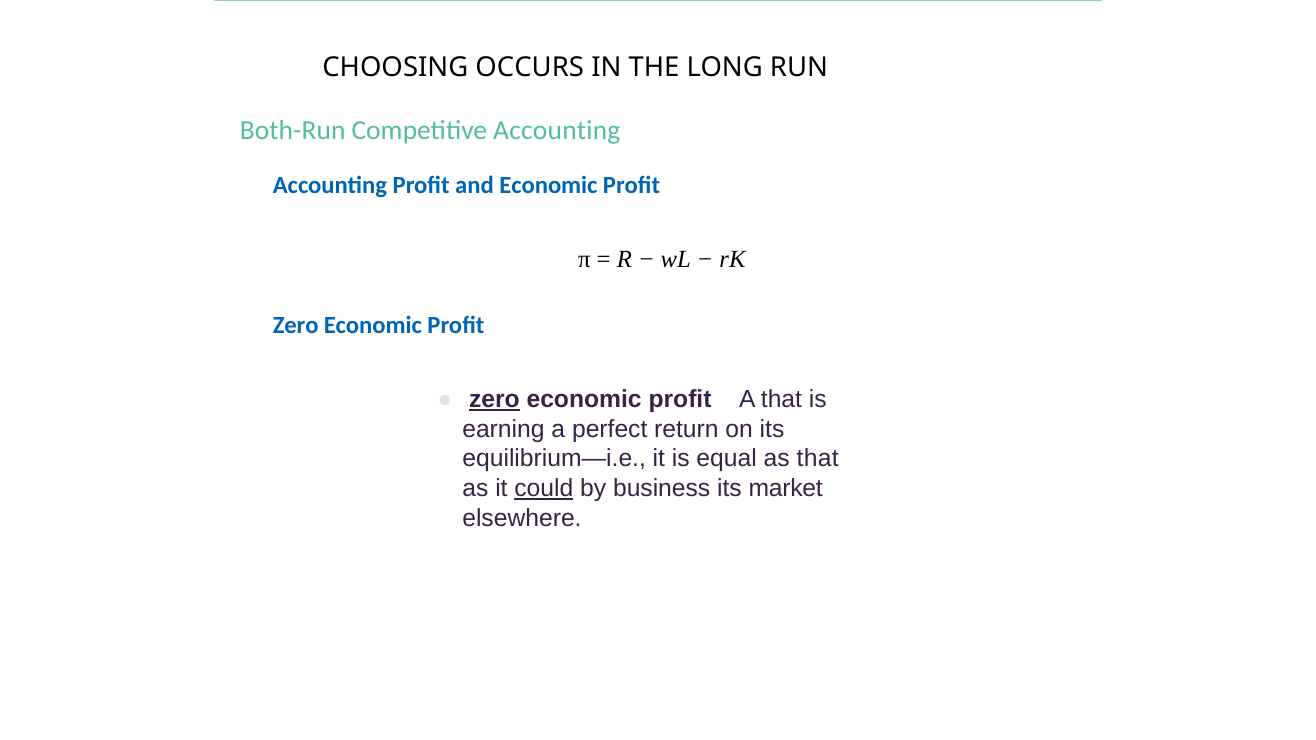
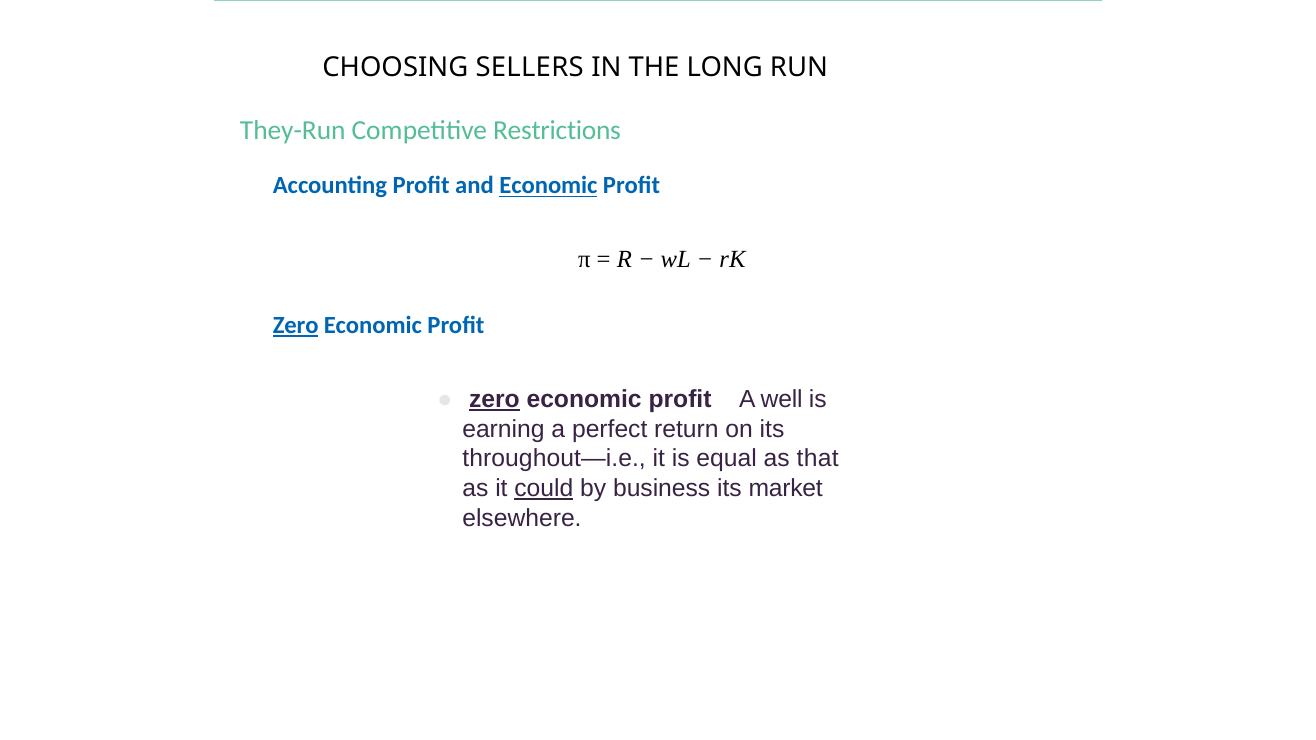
OCCURS: OCCURS -> SELLERS (530, 67)
Both-Run: Both-Run -> They-Run (293, 130)
Competitive Accounting: Accounting -> Restrictions (557, 130)
Economic underline: none -> present (548, 186)
Zero underline: none -> present (296, 326)
A that: that -> well (782, 400)
equilibrium—i.e: equilibrium—i.e -> throughout—i.e (554, 459)
